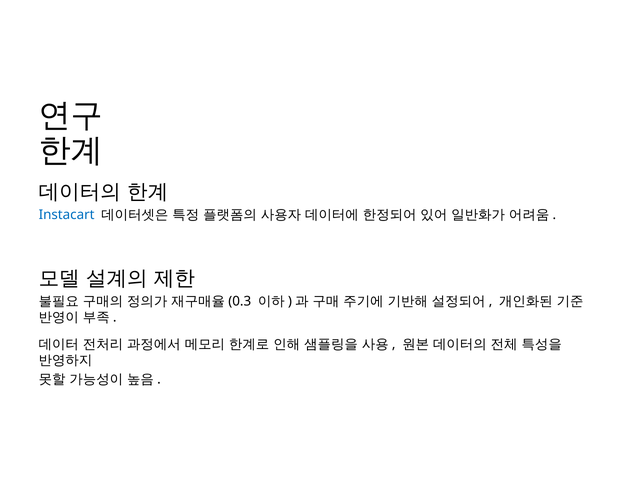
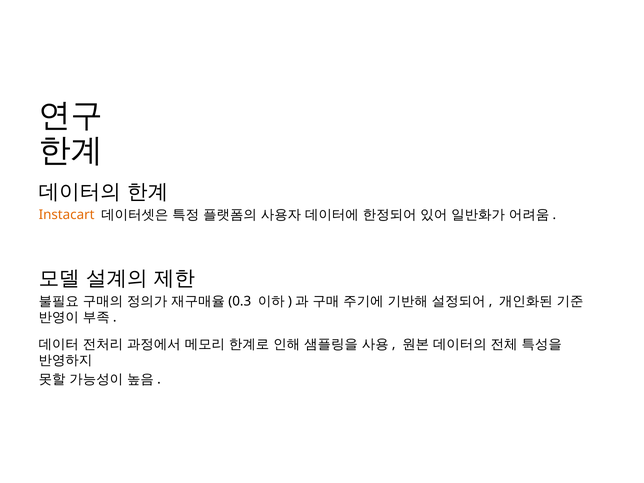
Instacart colour: blue -> orange (67, 215)
